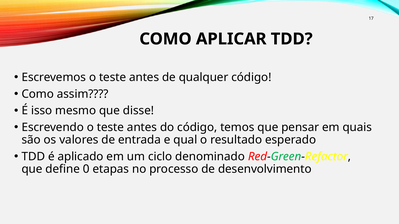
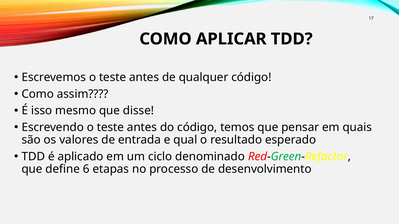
0: 0 -> 6 (86, 169)
